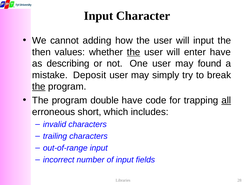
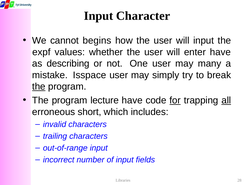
adding: adding -> begins (97, 40)
then: then -> expf (41, 52)
the underline: present -> none (134, 52)
found: found -> many (210, 63)
Deposit: Deposit -> Isspace (90, 75)
double: double -> lecture (105, 100)
for underline: none -> present (175, 100)
